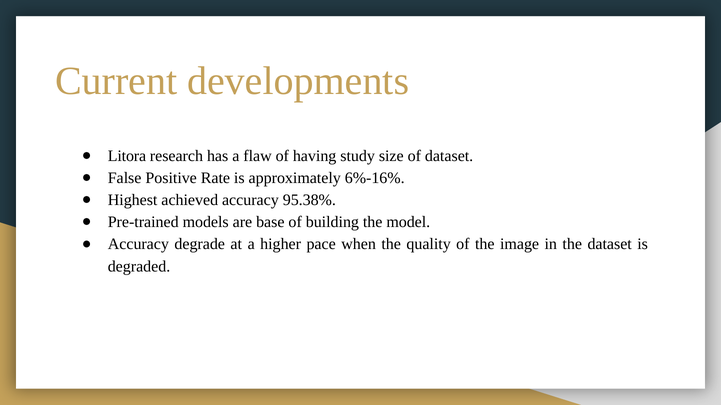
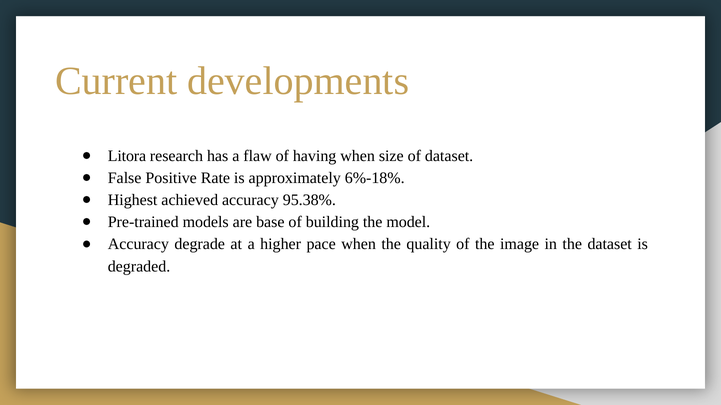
having study: study -> when (358, 156)
6%-16%: 6%-16% -> 6%-18% (375, 178)
